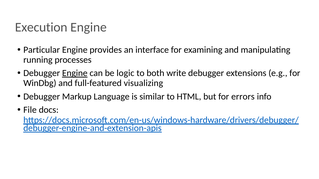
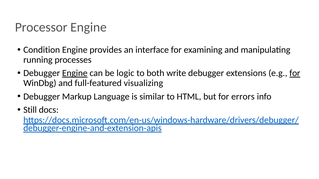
Execution: Execution -> Processor (41, 27)
Particular: Particular -> Condition (42, 50)
for underline: none -> present (295, 73)
File: File -> Still (30, 110)
